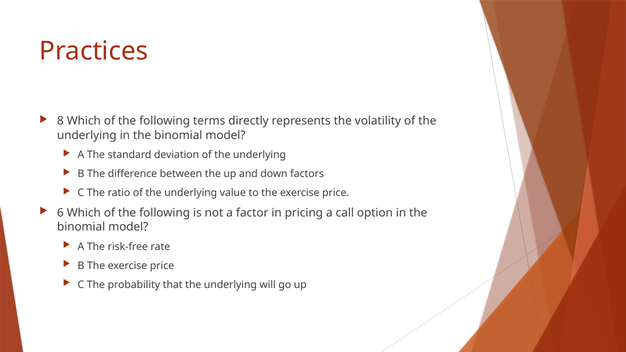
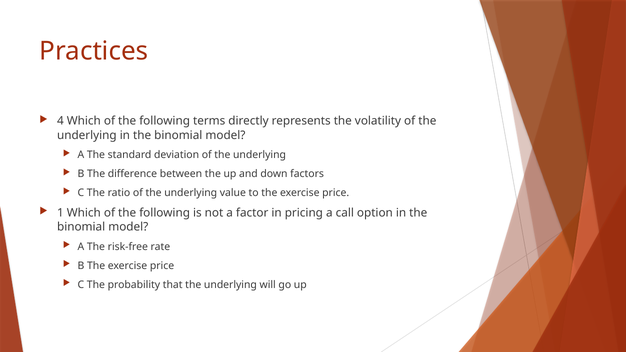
8: 8 -> 4 (60, 121)
6: 6 -> 1 (60, 213)
